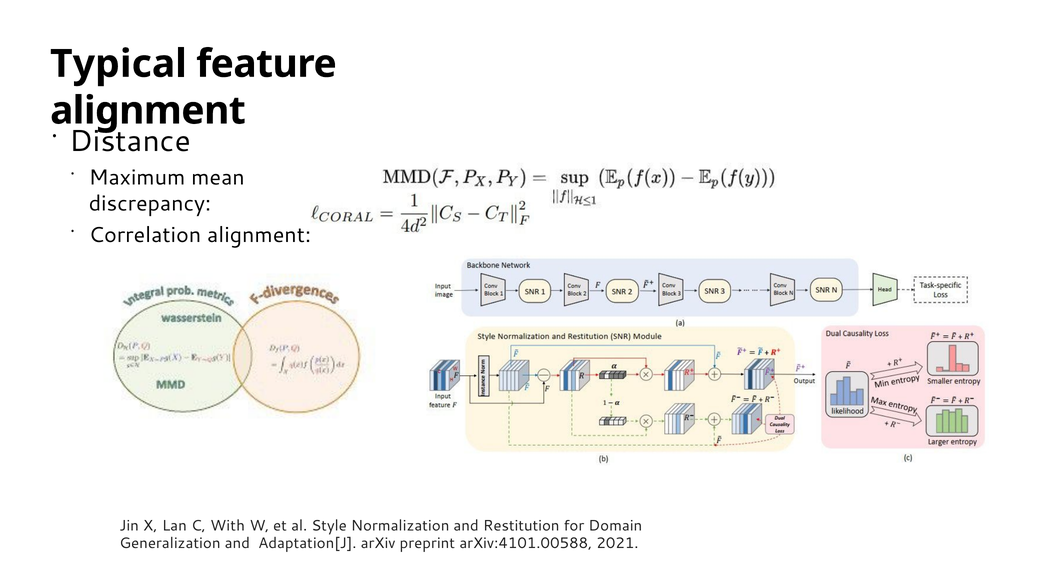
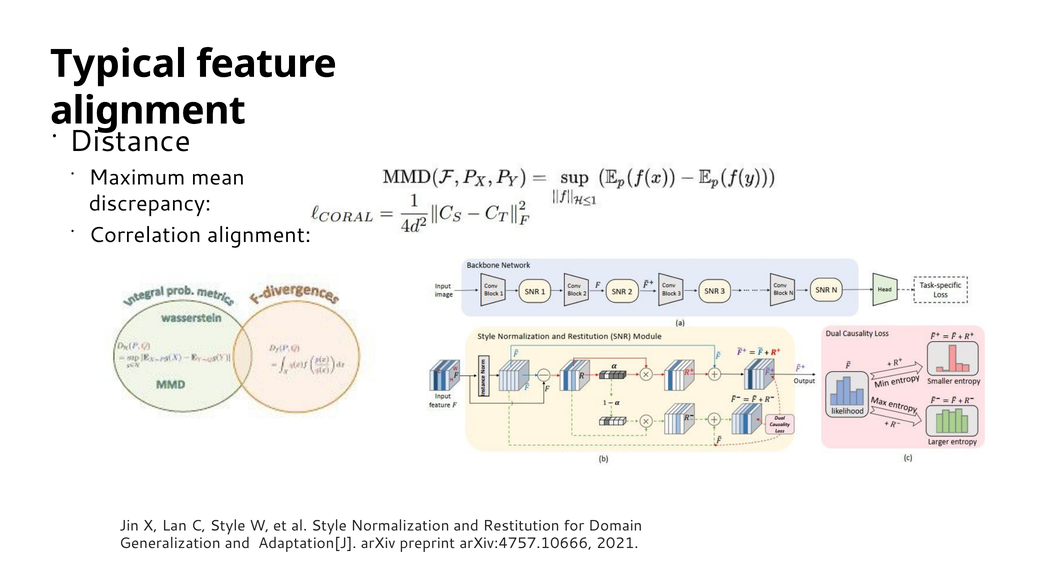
C With: With -> Style (228, 526)
arXiv:4101.00588: arXiv:4101.00588 -> arXiv:4757.10666 (526, 543)
